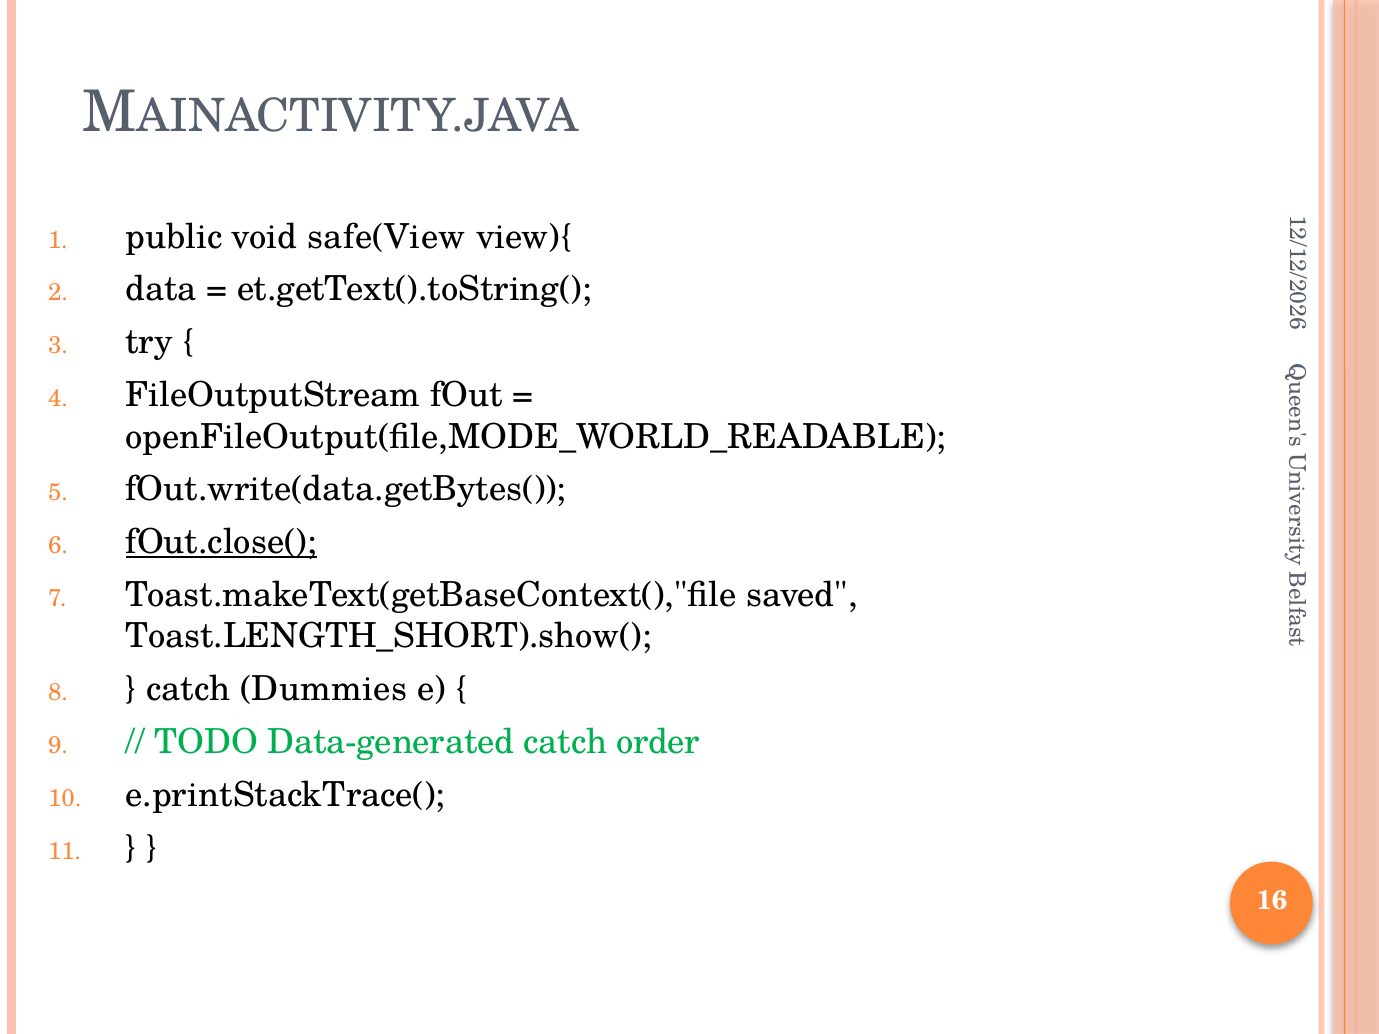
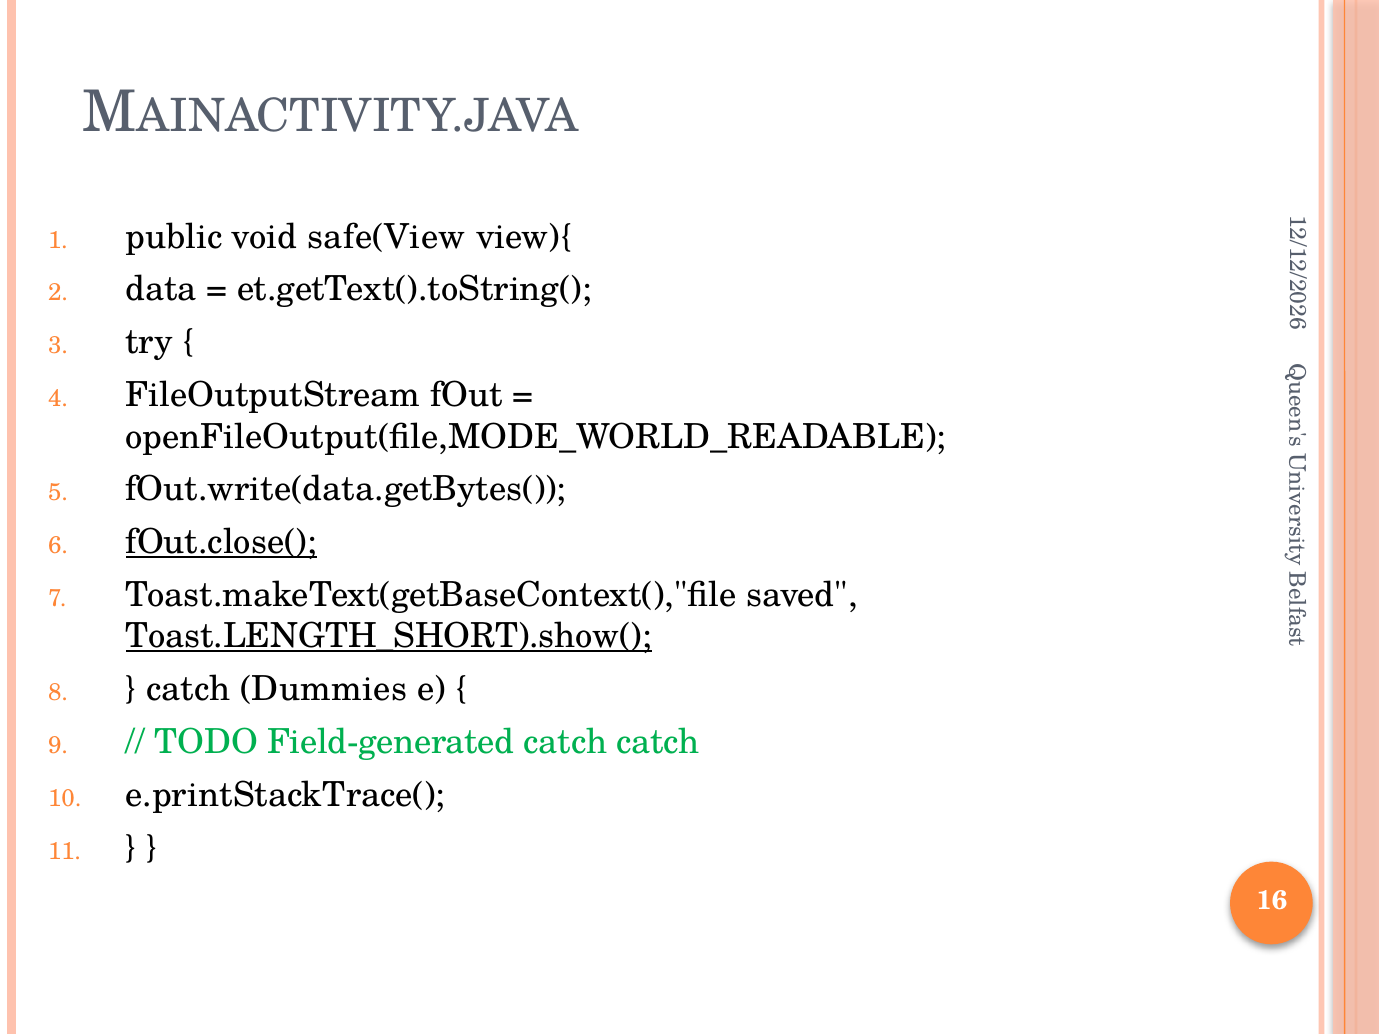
Toast.LENGTH_SHORT).show( underline: none -> present (389, 637)
Data-generated: Data-generated -> Field-generated (391, 743)
catch order: order -> catch (658, 743)
